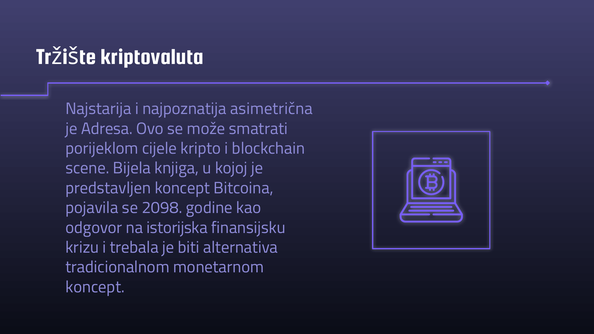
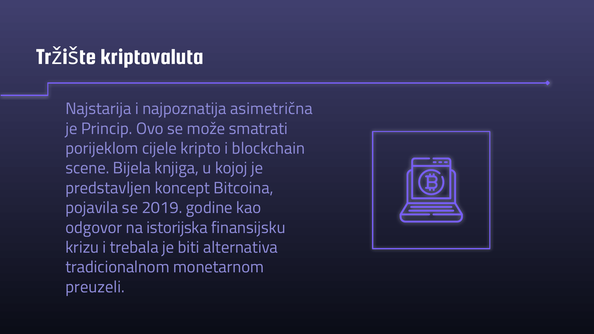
Adresa: Adresa -> Princip (107, 129)
2098: 2098 -> 2019 (162, 208)
koncept: koncept -> preuzeli (95, 287)
